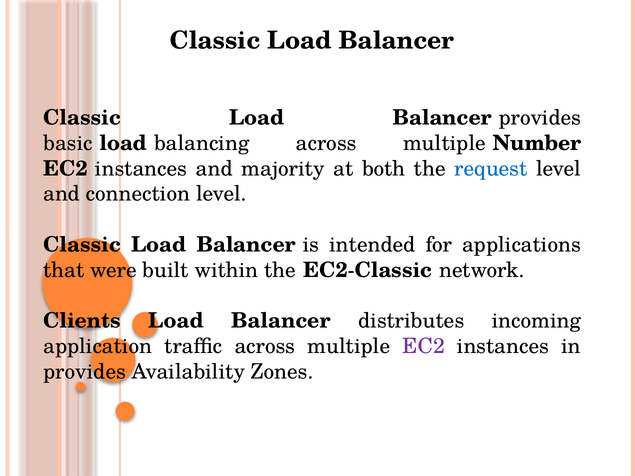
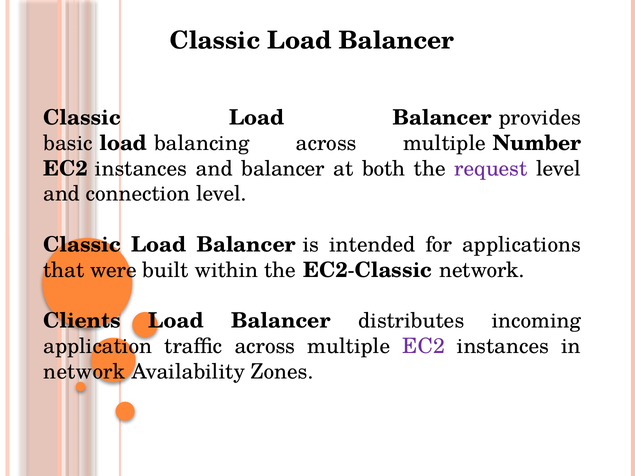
and majority: majority -> balancer (283, 169)
request colour: blue -> purple (491, 169)
provides: provides -> network (85, 372)
